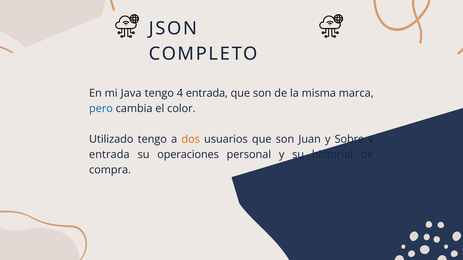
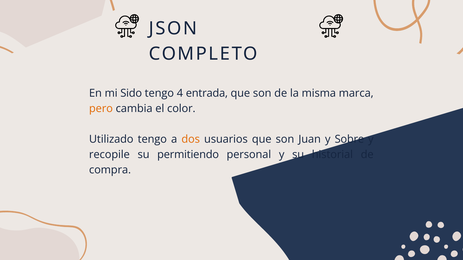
Java: Java -> Sido (131, 94)
pero colour: blue -> orange (101, 109)
entrada: entrada -> recopile (109, 155)
operaciones: operaciones -> permitiendo (188, 155)
